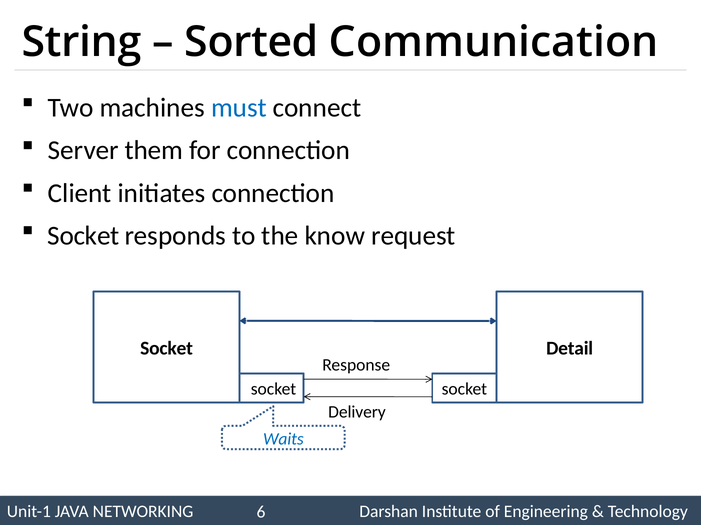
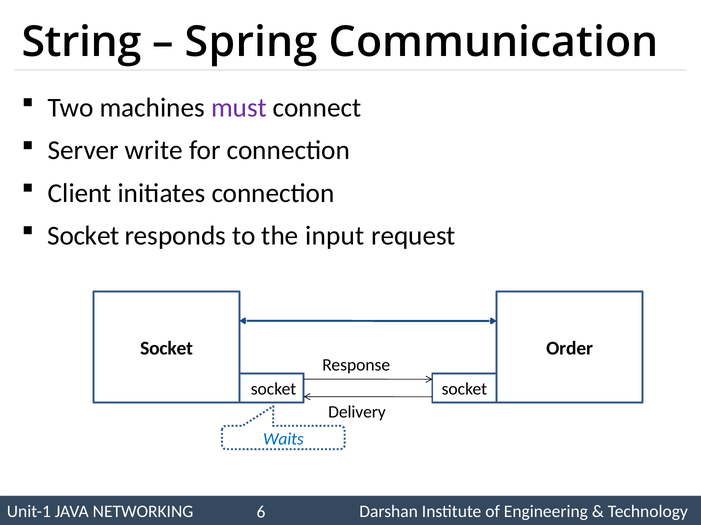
Sorted: Sorted -> Spring (251, 42)
must colour: blue -> purple (239, 108)
them: them -> write (154, 151)
know: know -> input (335, 236)
Detail: Detail -> Order (570, 349)
